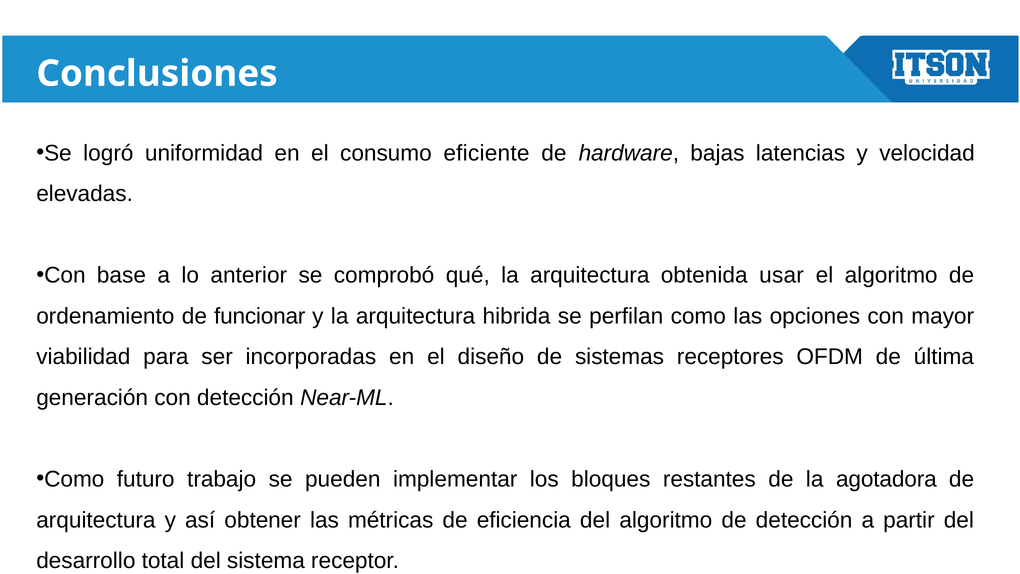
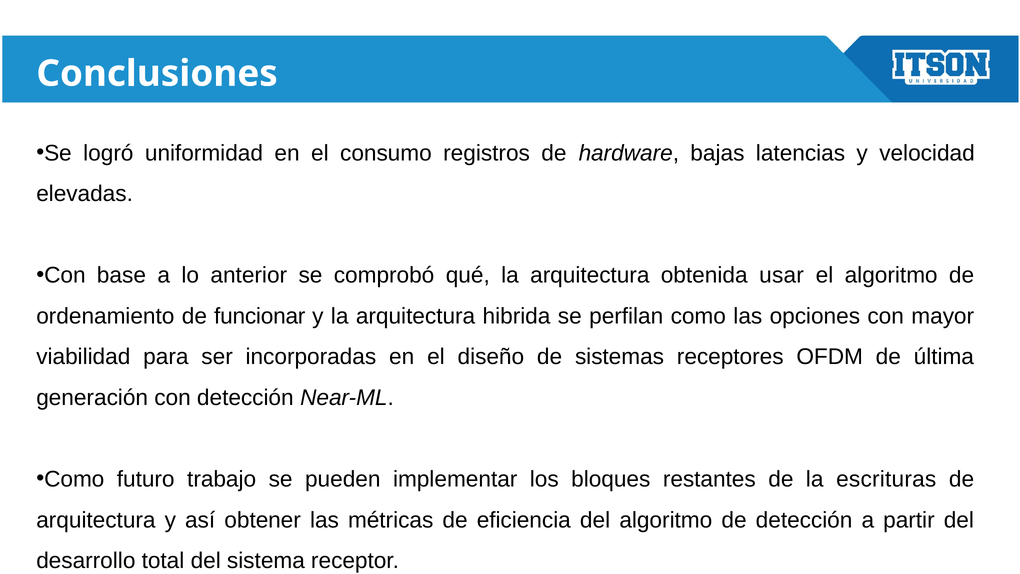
eficiente: eficiente -> registros (487, 153)
agotadora: agotadora -> escrituras (886, 479)
